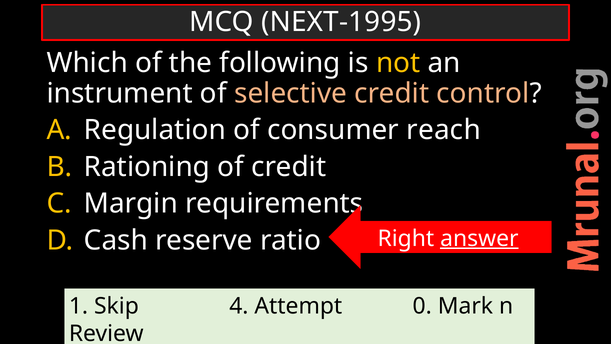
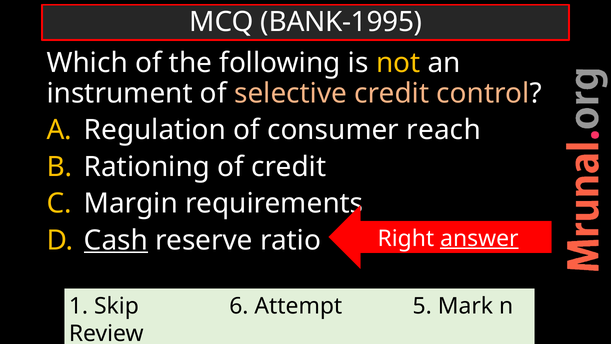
NEXT-1995: NEXT-1995 -> BANK-1995 (341, 22)
Cash underline: none -> present (116, 240)
4: 4 -> 6 (239, 306)
0: 0 -> 5 (422, 306)
